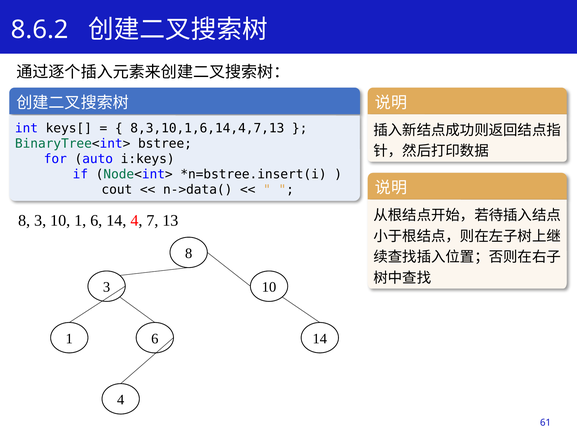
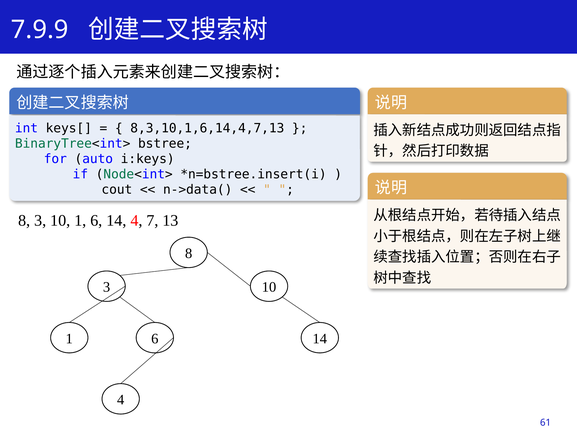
8.6.2: 8.6.2 -> 7.9.9 (40, 30)
